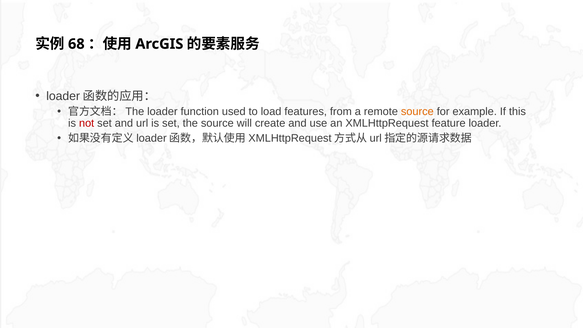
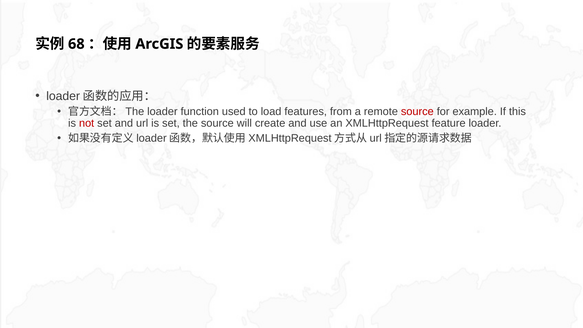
source colour: orange -> red (417, 111)
